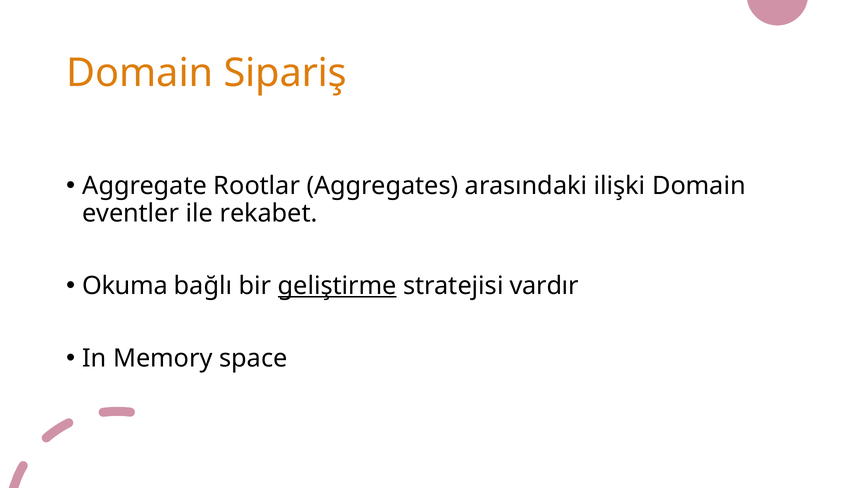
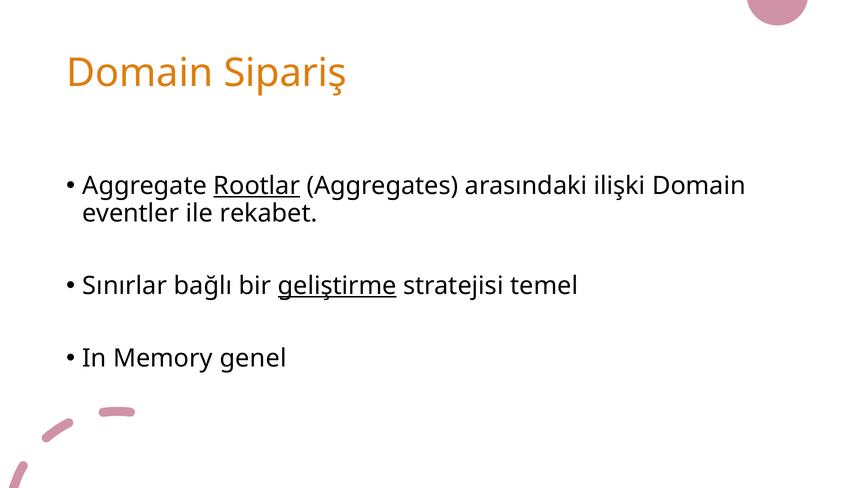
Rootlar underline: none -> present (257, 186)
Okuma: Okuma -> Sınırlar (125, 286)
vardır: vardır -> temel (544, 286)
space: space -> genel (253, 359)
